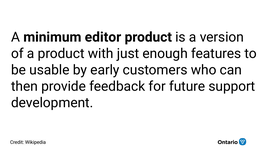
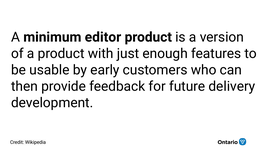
support: support -> delivery (232, 86)
